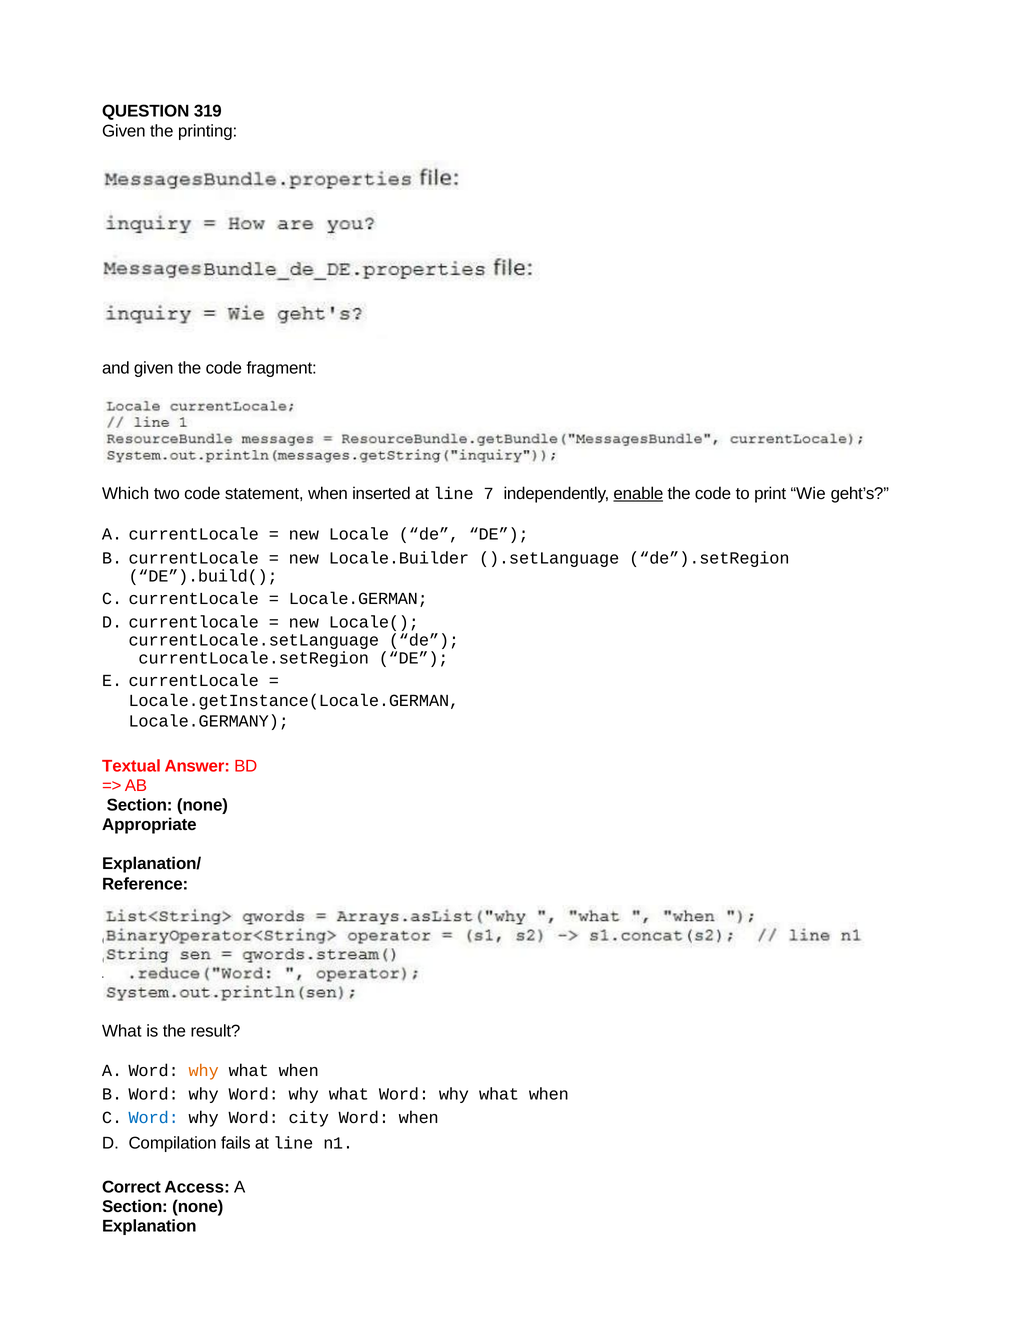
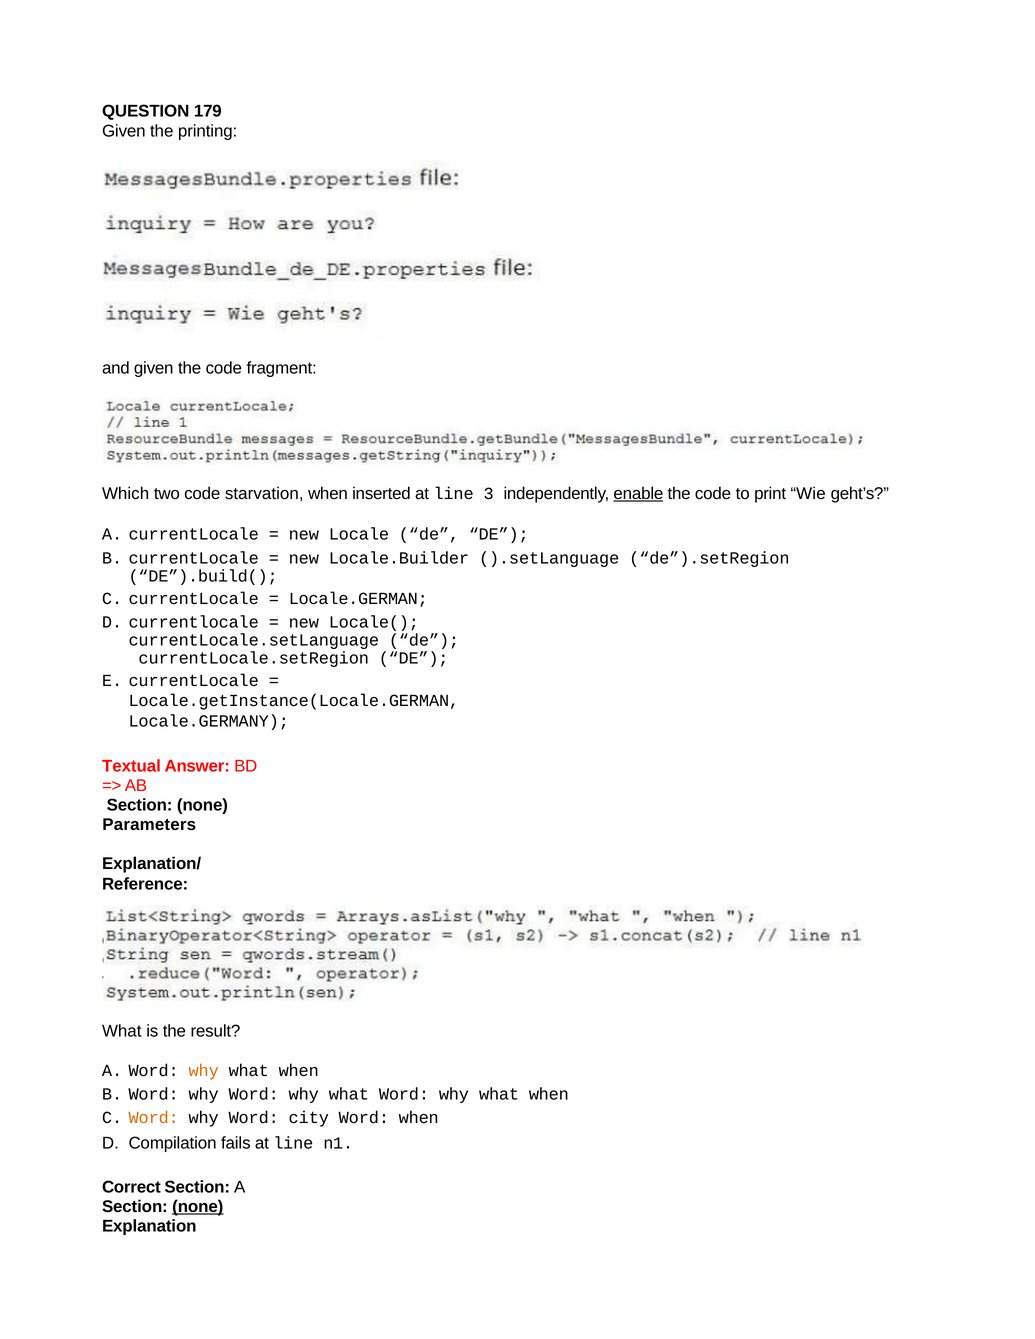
319: 319 -> 179 (208, 111)
statement: statement -> starvation (264, 494)
7: 7 -> 3 (489, 494)
Appropriate: Appropriate -> Parameters (149, 825)
Word colour: blue -> orange (154, 1118)
Correct Access: Access -> Section (197, 1187)
none underline: none -> present (198, 1207)
